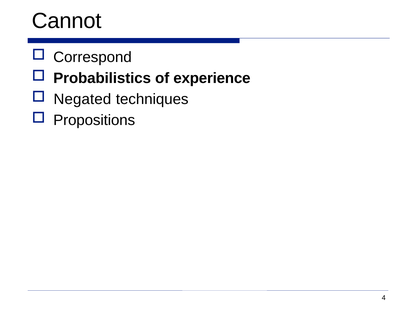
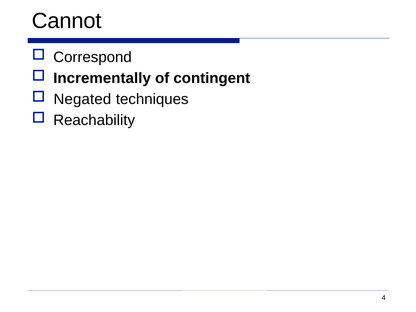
Probabilistics: Probabilistics -> Incrementally (102, 78)
experience: experience -> contingent (212, 78)
Propositions: Propositions -> Reachability (94, 120)
